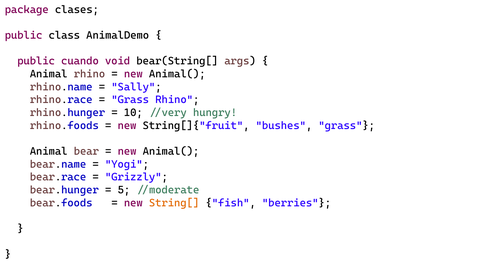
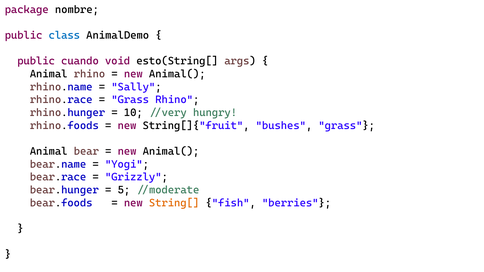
clases: clases -> nombre (77, 10)
class colour: black -> blue (64, 35)
bear(String[: bear(String[ -> esto(String[ (177, 61)
